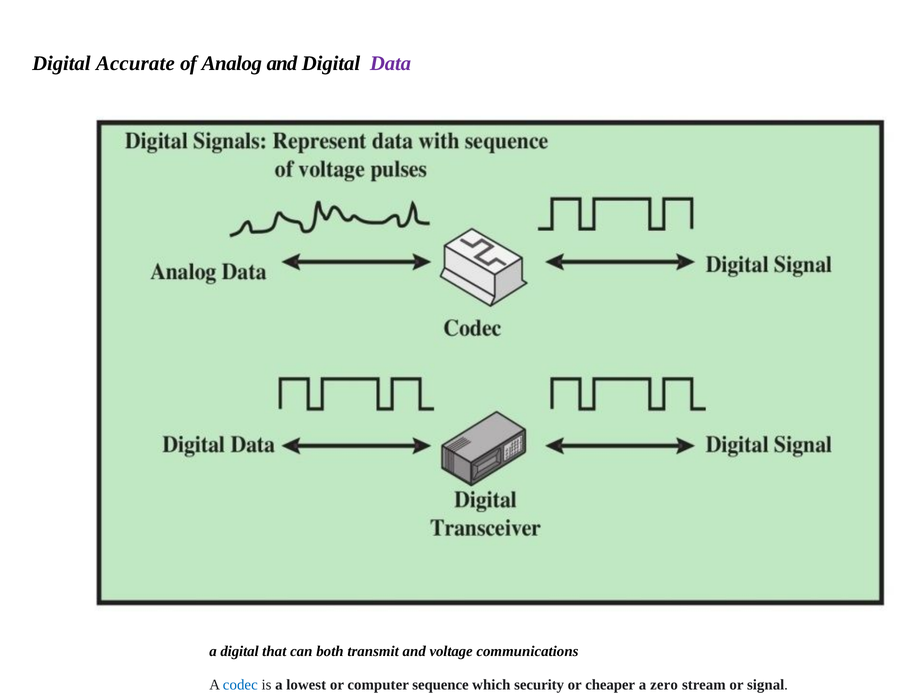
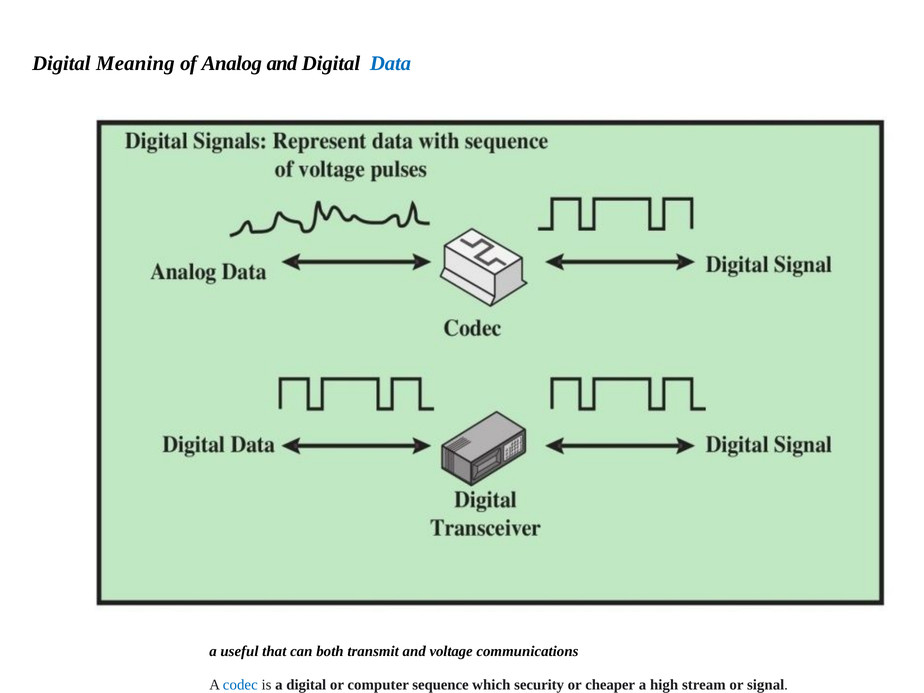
Accurate: Accurate -> Meaning (135, 63)
Data colour: purple -> blue (390, 63)
a digital: digital -> useful (239, 651)
a lowest: lowest -> digital (306, 685)
zero: zero -> high (664, 685)
